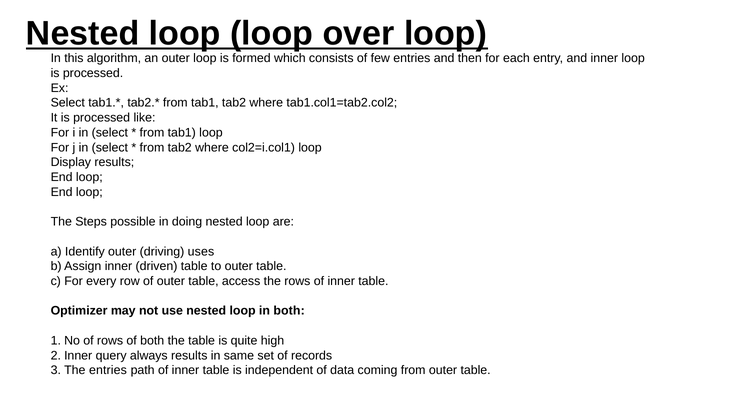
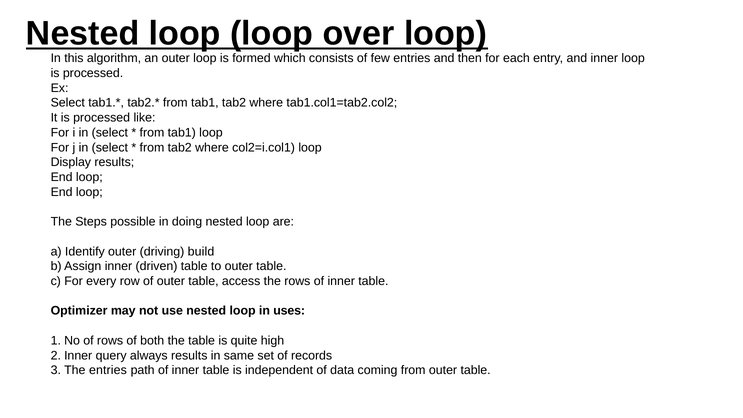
uses: uses -> build (201, 251)
in both: both -> uses (289, 311)
